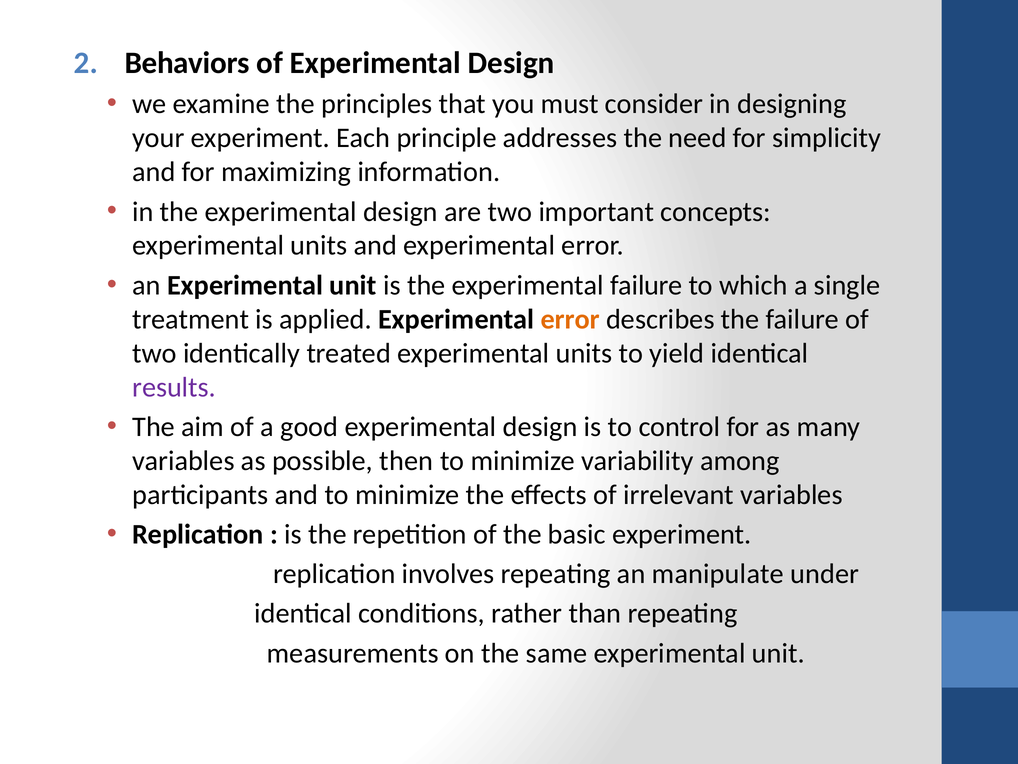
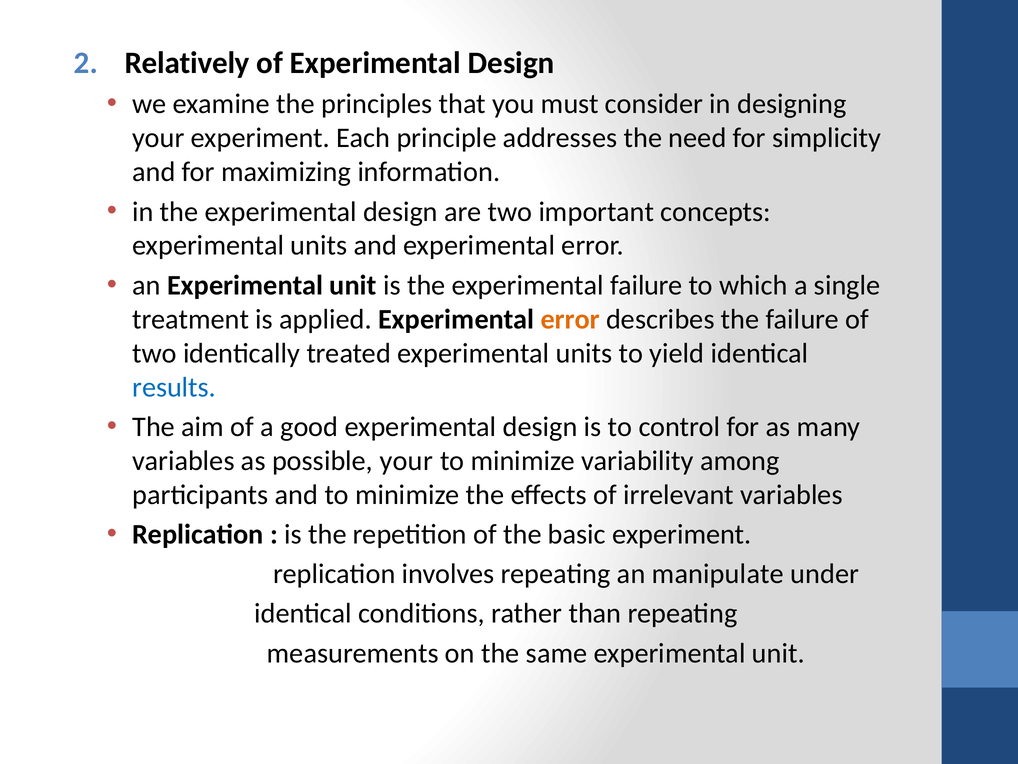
Behaviors: Behaviors -> Relatively (187, 63)
results colour: purple -> blue (174, 387)
possible then: then -> your (406, 460)
